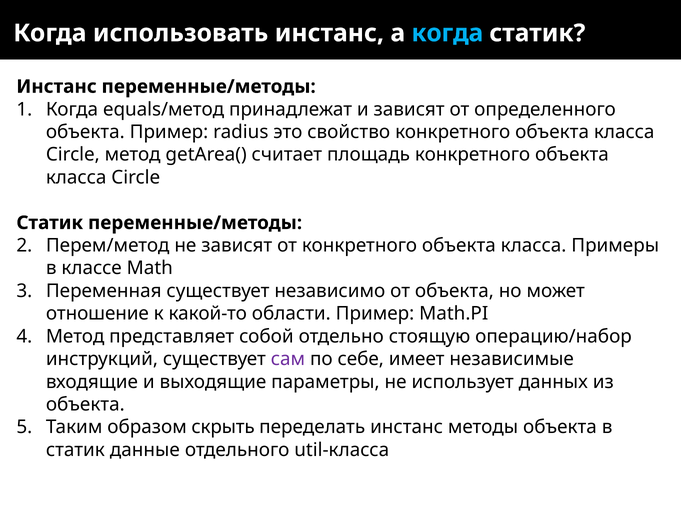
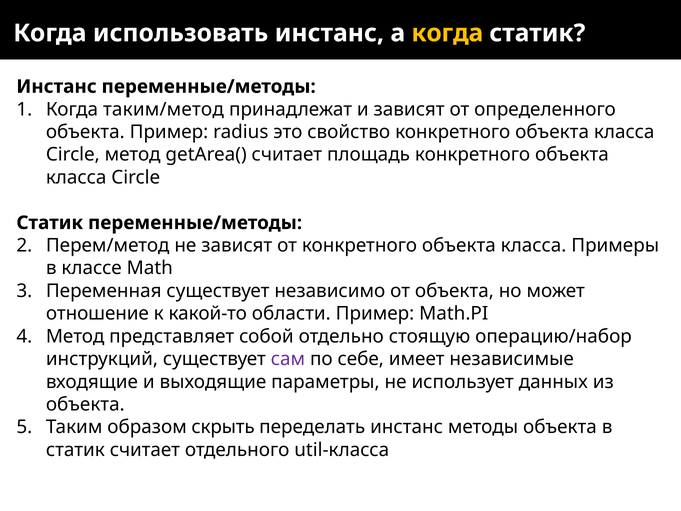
когда colour: light blue -> yellow (447, 33)
equals/метод: equals/метод -> таким/метод (163, 109)
статик данные: данные -> считает (145, 450)
